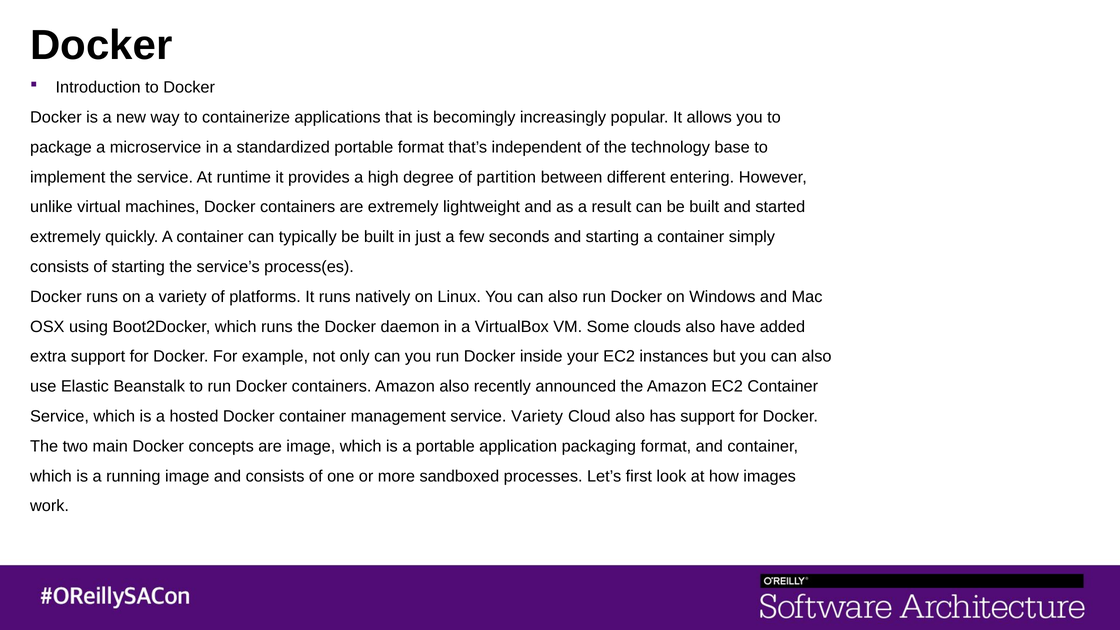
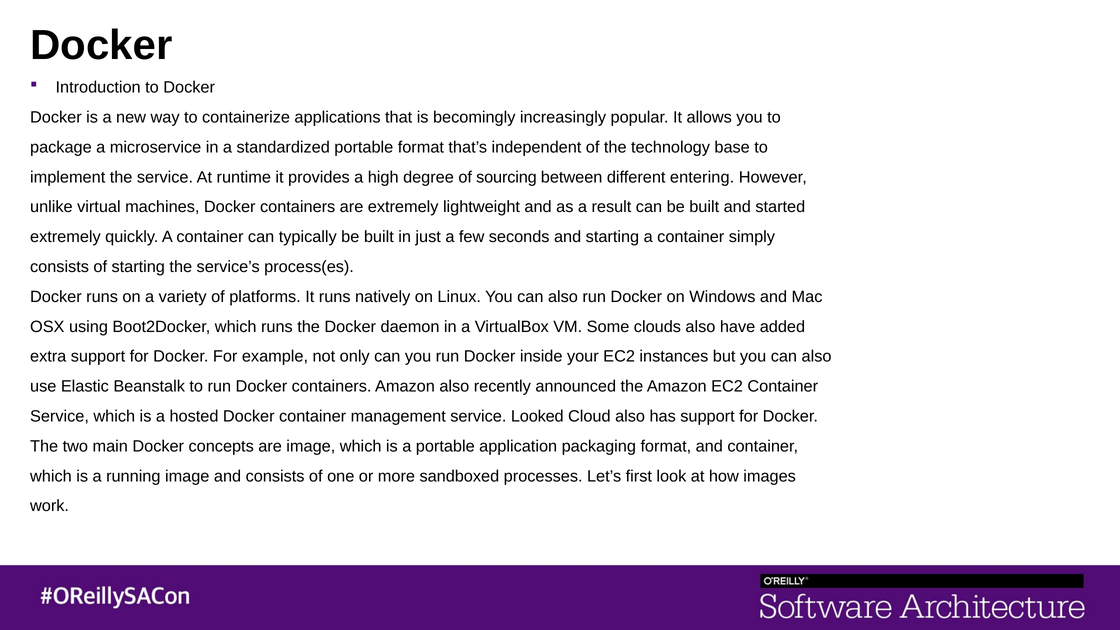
partition: partition -> sourcing (506, 177)
service Variety: Variety -> Looked (537, 416)
